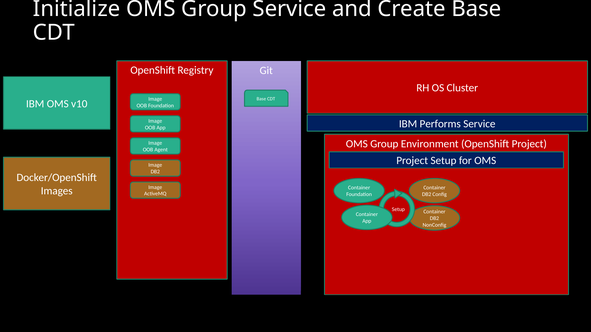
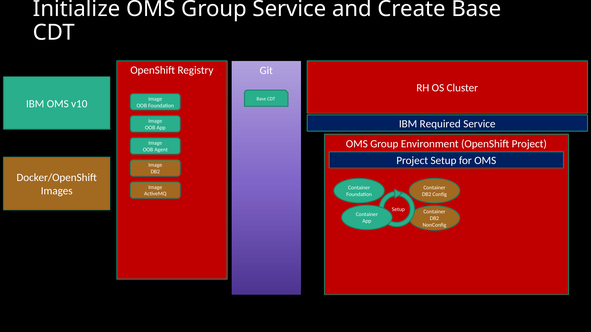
Performs: Performs -> Required (440, 124)
